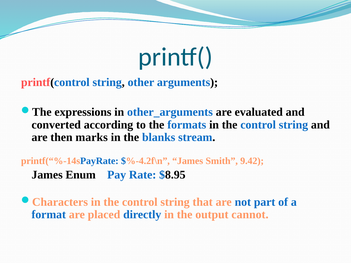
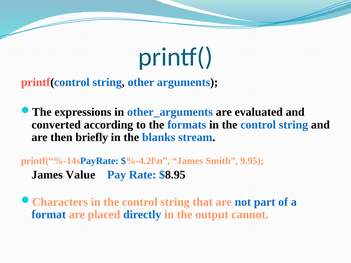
marks: marks -> briefly (92, 137)
9.42: 9.42 -> 9.95 (252, 161)
Enum: Enum -> Value (81, 175)
